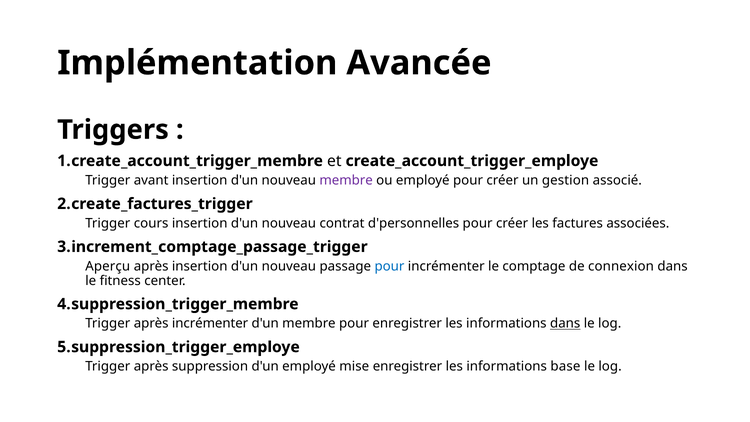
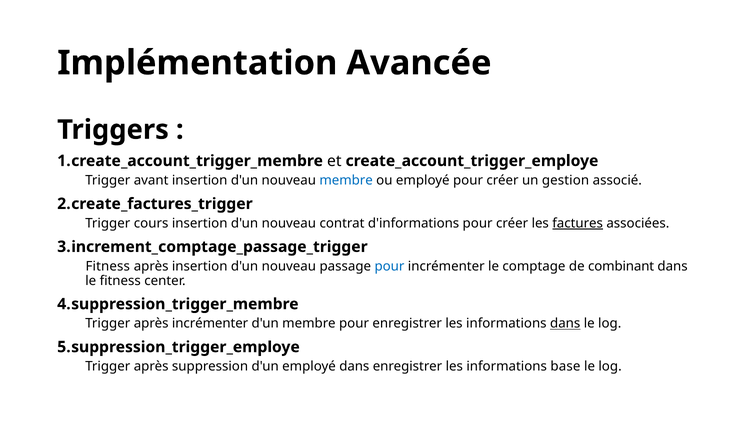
membre colour: purple -> blue (346, 180)
d'personnelles: d'personnelles -> d'informations (414, 223)
factures underline: none -> present (578, 223)
Aperçu: Aperçu -> Fitness (108, 266)
connexion: connexion -> combinant (621, 266)
employé mise: mise -> dans (354, 366)
